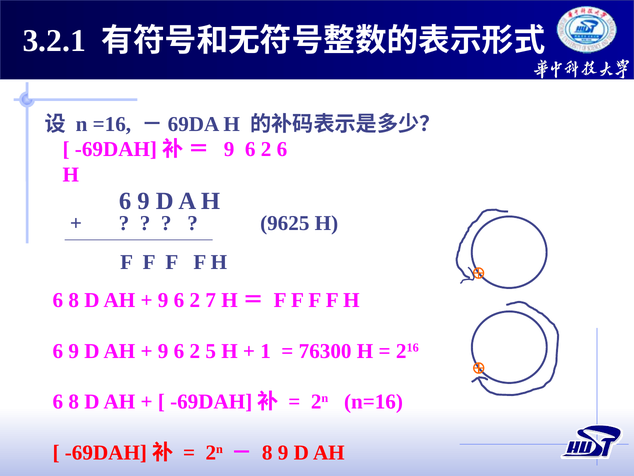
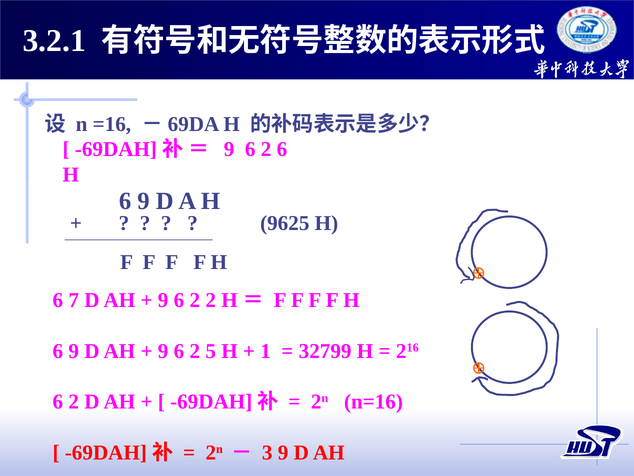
8: 8 -> 7 (74, 300)
2 7: 7 -> 2 (211, 300)
76300: 76300 -> 32799 (325, 351)
8: 8 -> 2 (74, 401)
8: 8 -> 3 (267, 452)
